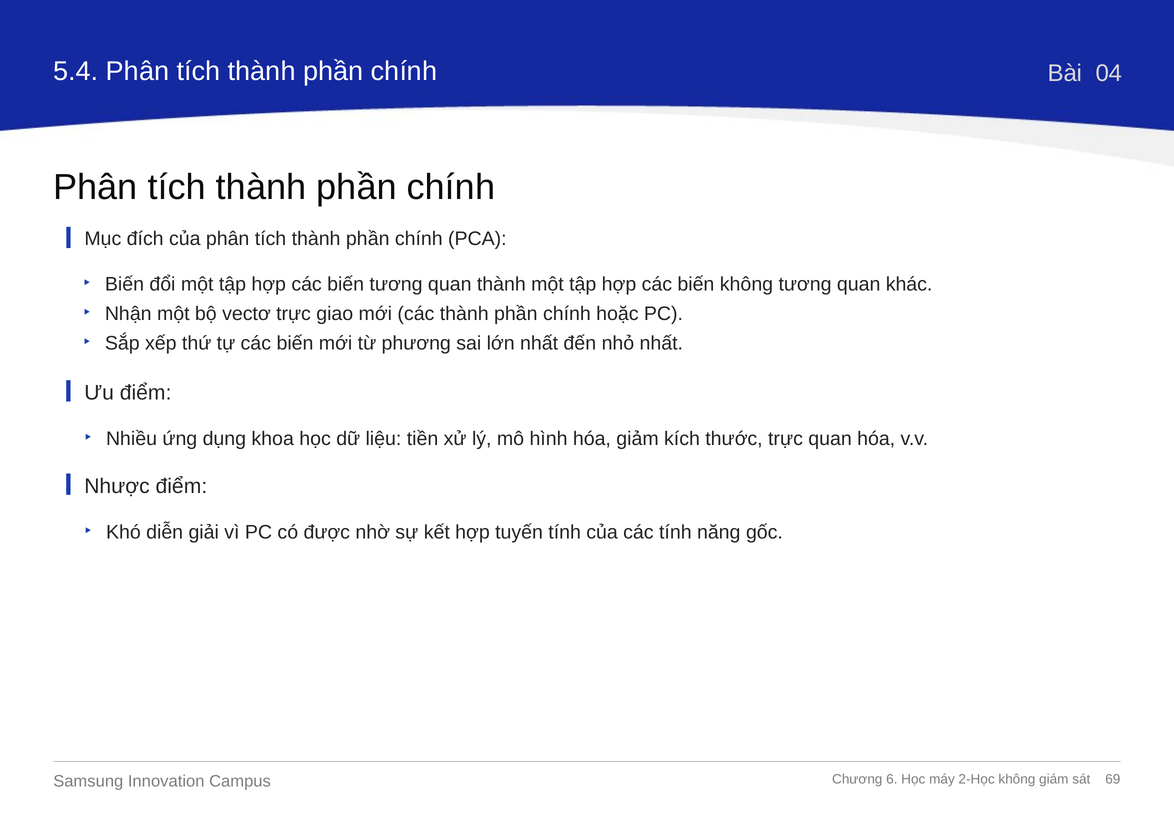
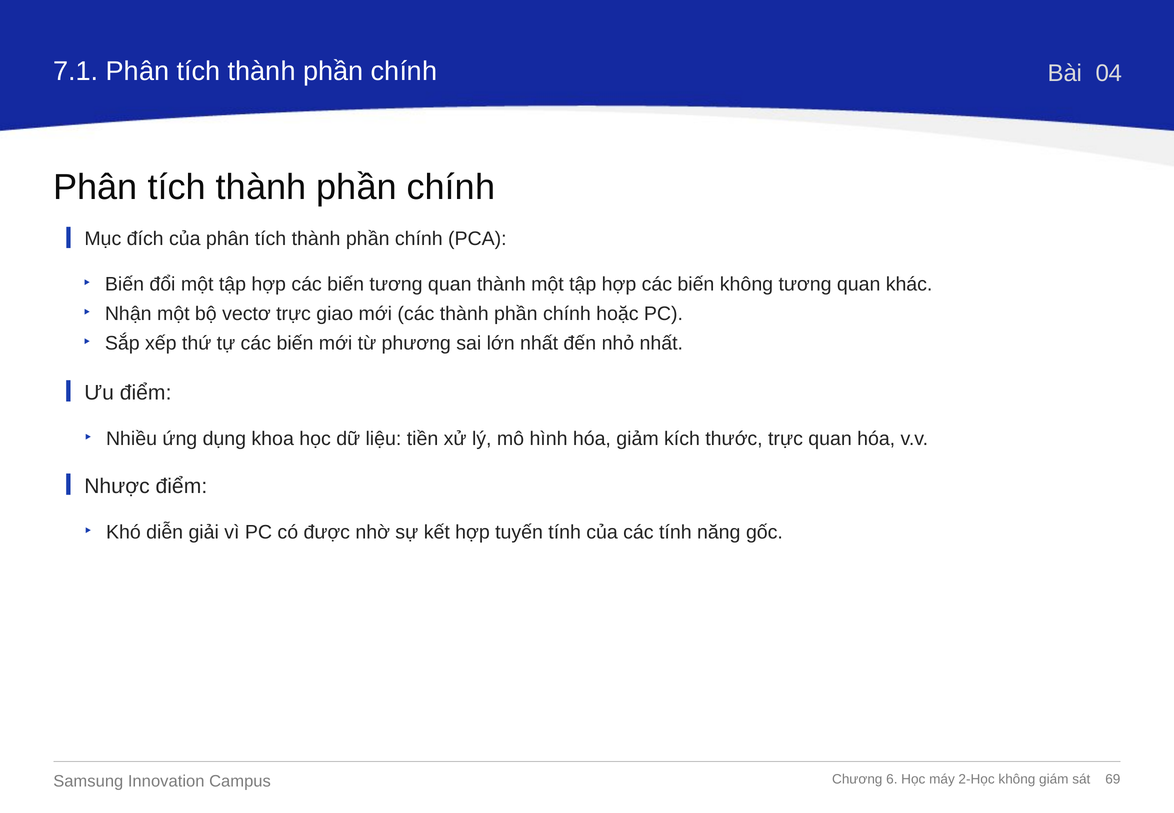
5.4: 5.4 -> 7.1 (76, 71)
